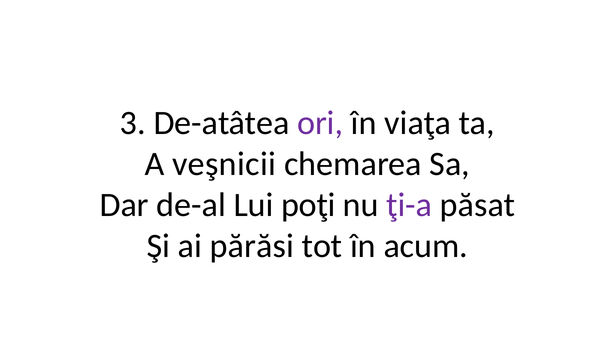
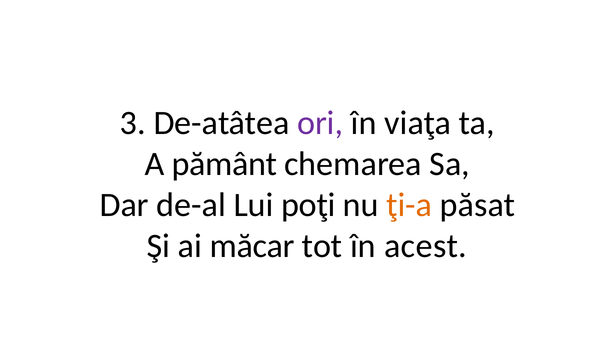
veşnicii: veşnicii -> pământ (224, 164)
ţi-a colour: purple -> orange (409, 205)
părăsi: părăsi -> măcar (252, 246)
acum: acum -> acest (426, 246)
